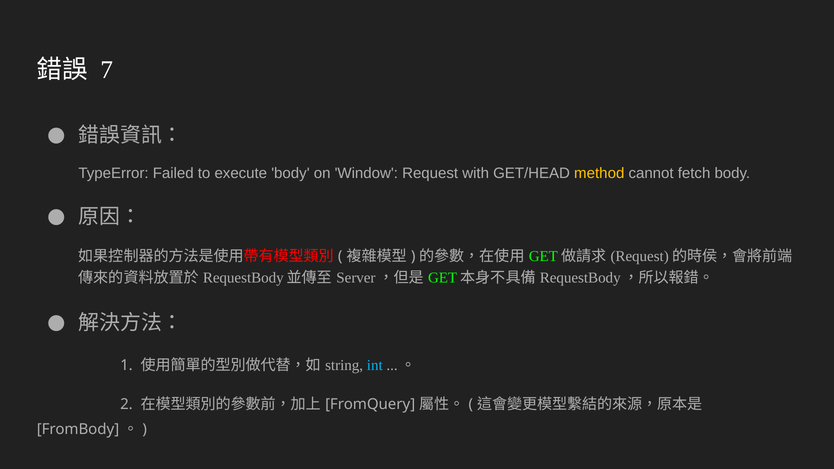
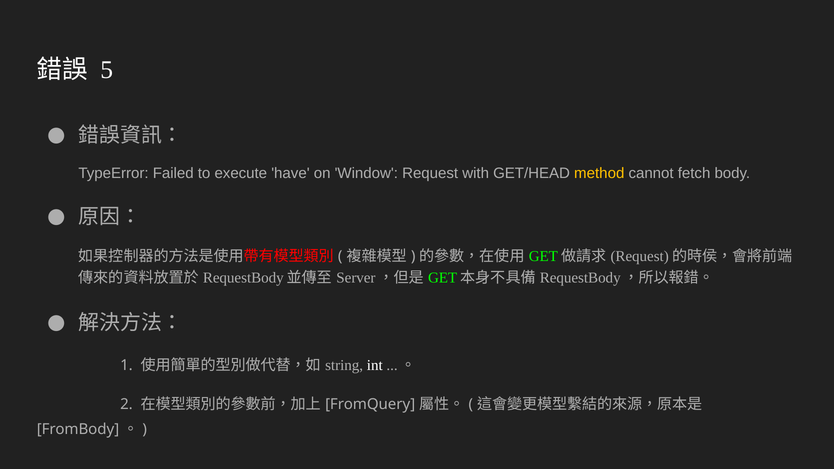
7: 7 -> 5 (107, 70)
execute body: body -> have (290, 173)
int colour: light blue -> white (375, 365)
